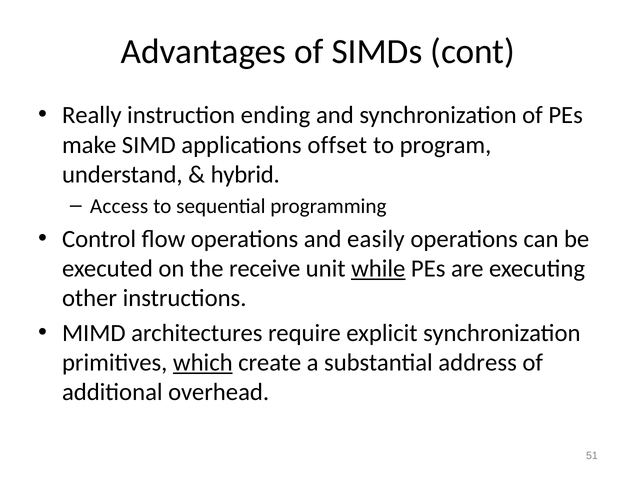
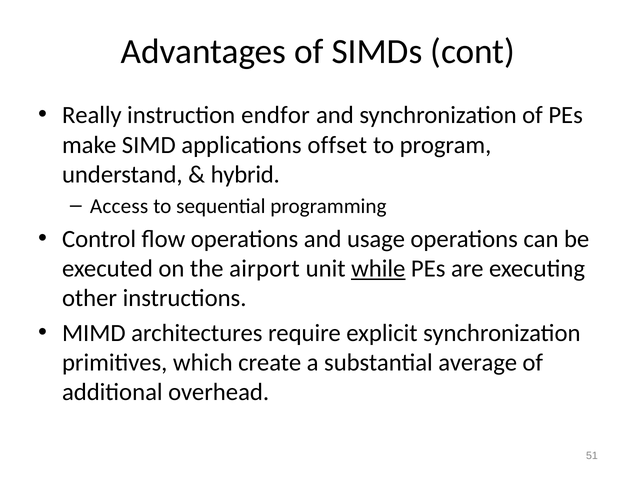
ending: ending -> endfor (275, 115)
easily: easily -> usage (376, 239)
receive: receive -> airport (264, 269)
which underline: present -> none (203, 363)
address: address -> average (478, 363)
